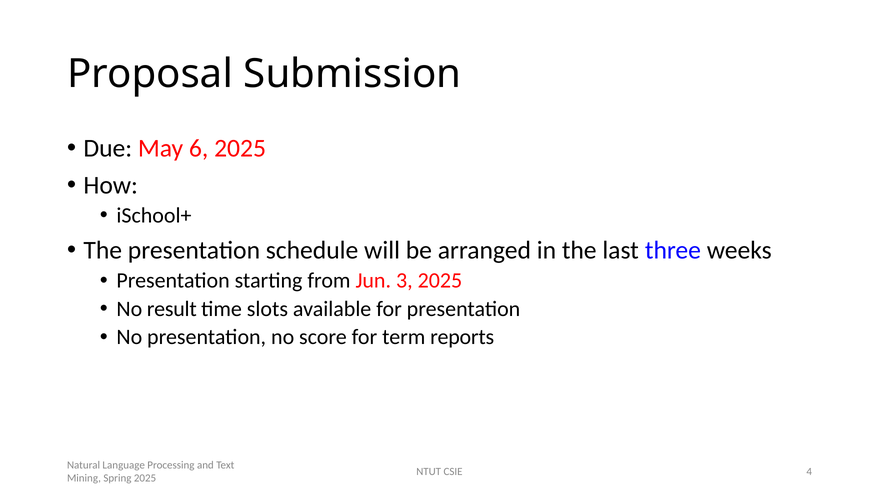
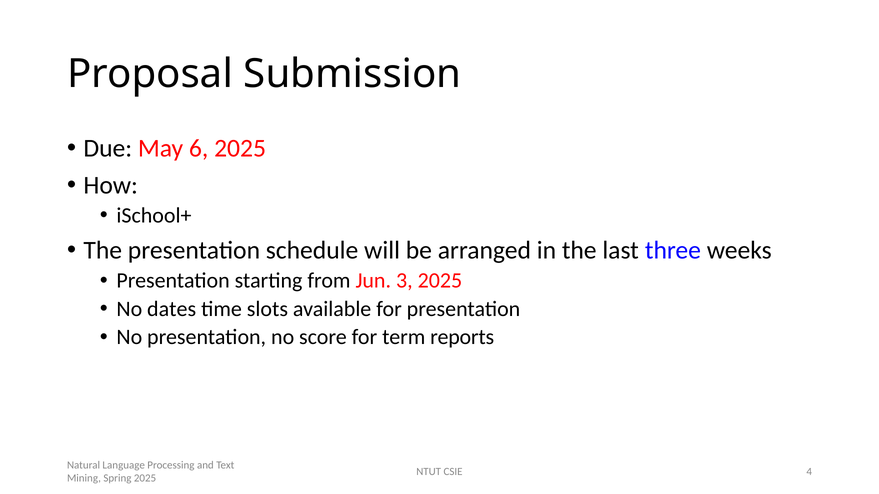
result: result -> dates (172, 309)
